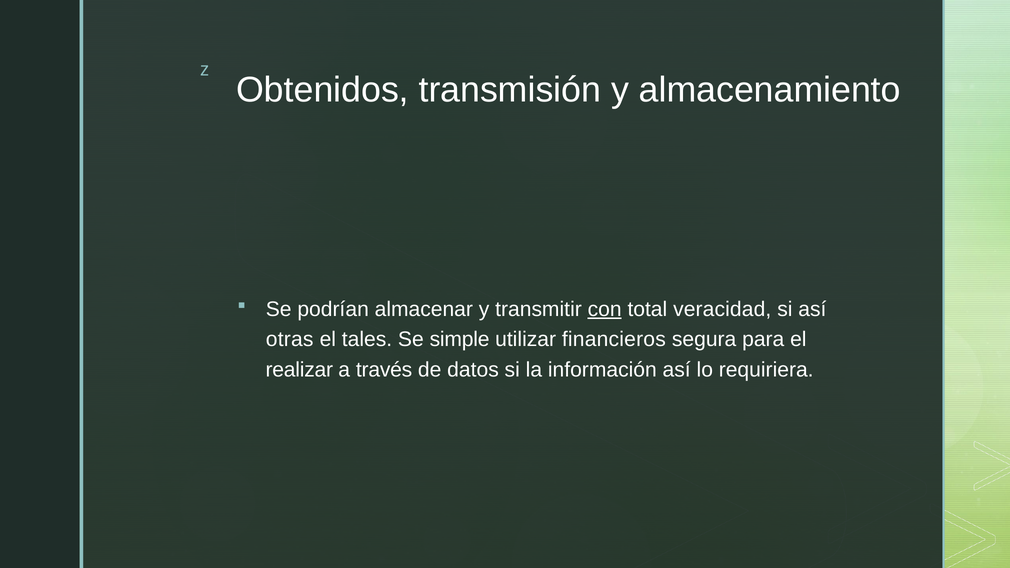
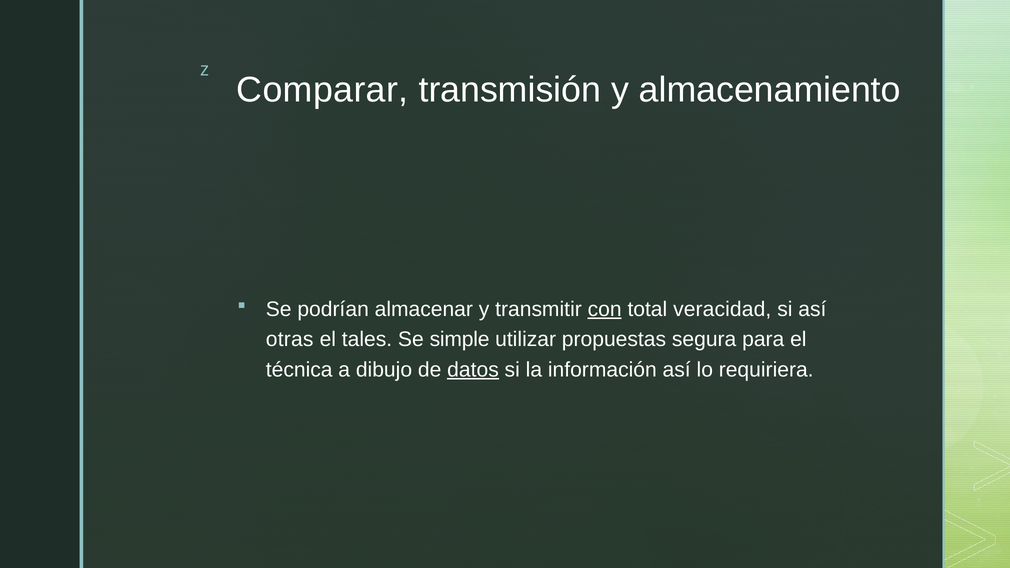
Obtenidos: Obtenidos -> Comparar (322, 90)
financieros: financieros -> propuestas (614, 340)
realizar: realizar -> técnica (299, 370)
través: través -> dibujo (384, 370)
datos underline: none -> present (473, 370)
